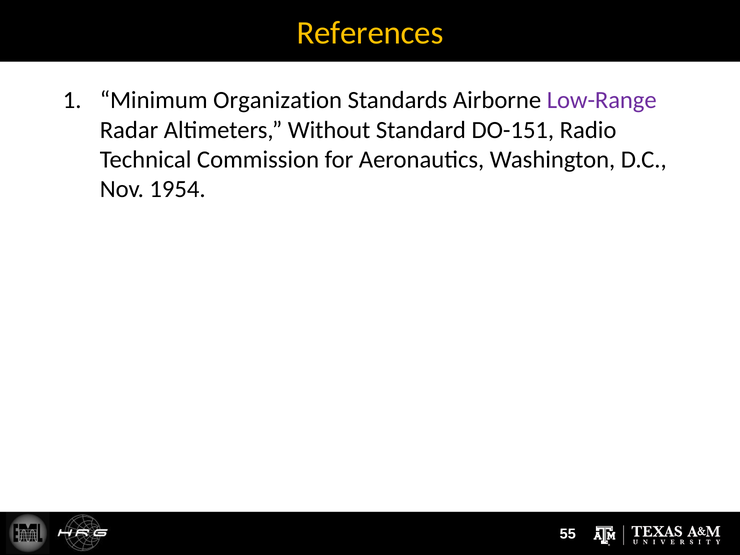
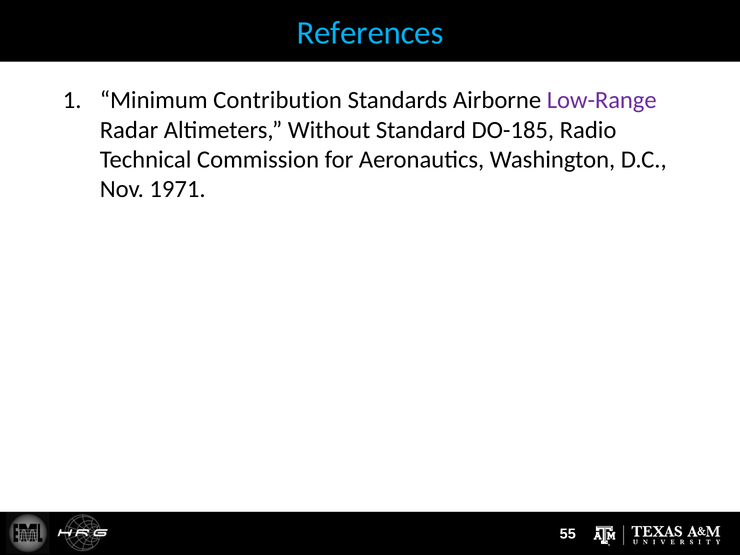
References colour: yellow -> light blue (370, 33)
Organization: Organization -> Contribution (278, 100)
DO-151: DO-151 -> DO-185 (513, 130)
1954: 1954 -> 1971 (178, 189)
